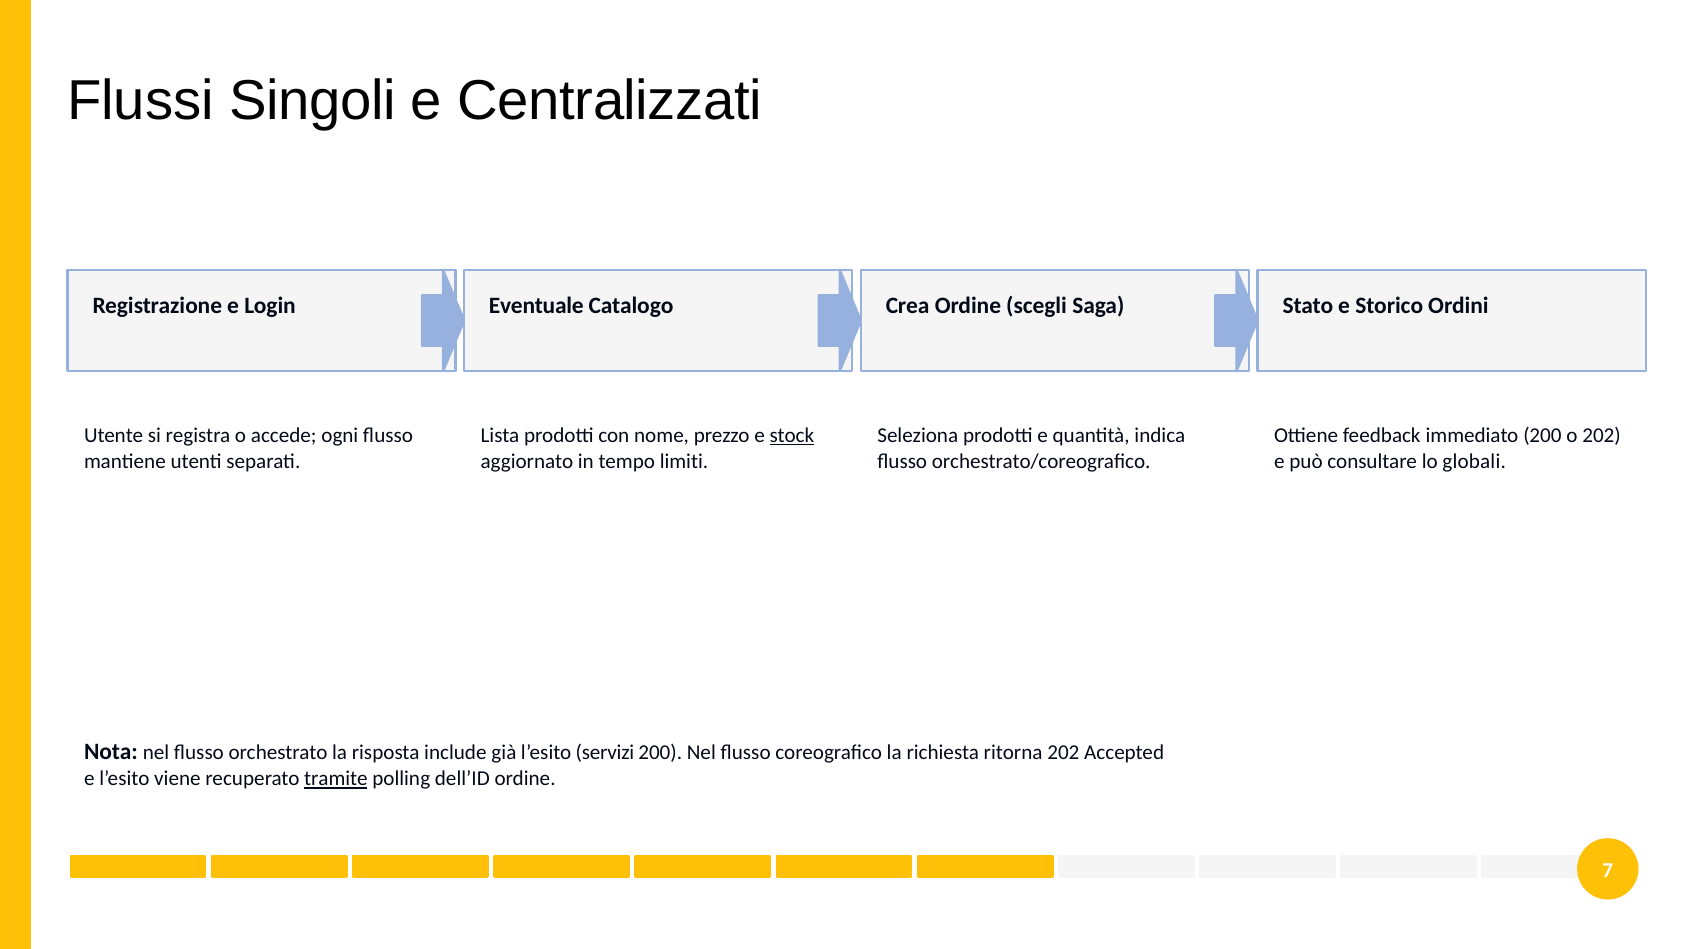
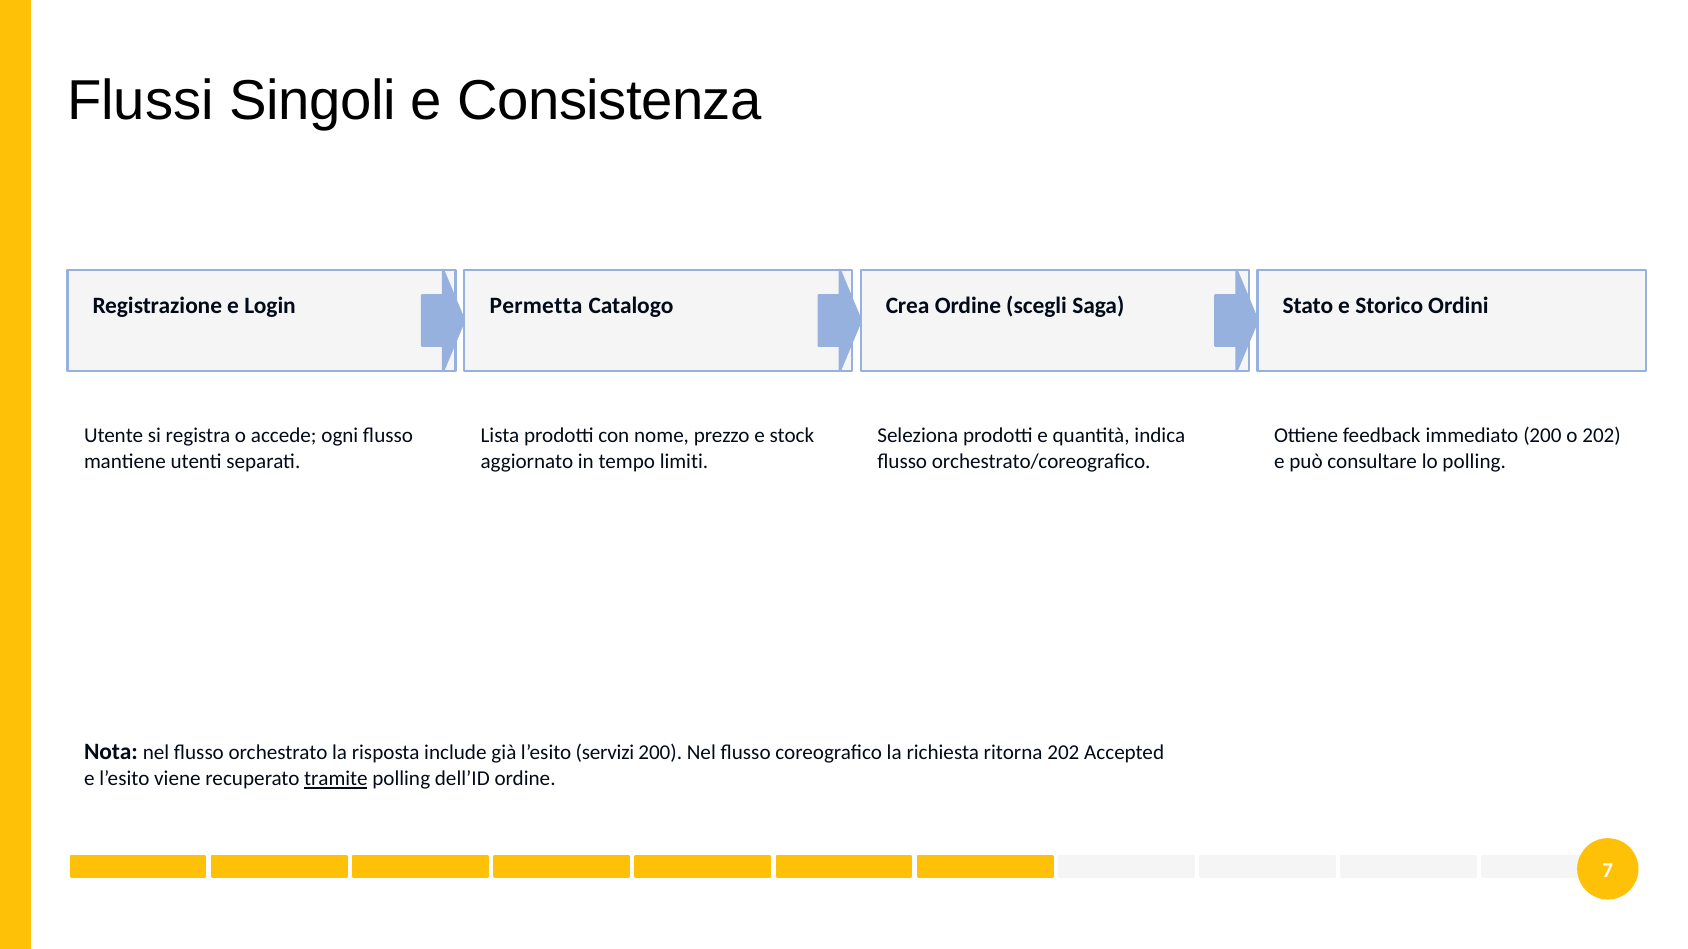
Centralizzati: Centralizzati -> Consistenza (610, 101)
Eventuale: Eventuale -> Permetta (536, 306)
stock underline: present -> none (792, 436)
lo globali: globali -> polling (1474, 461)
